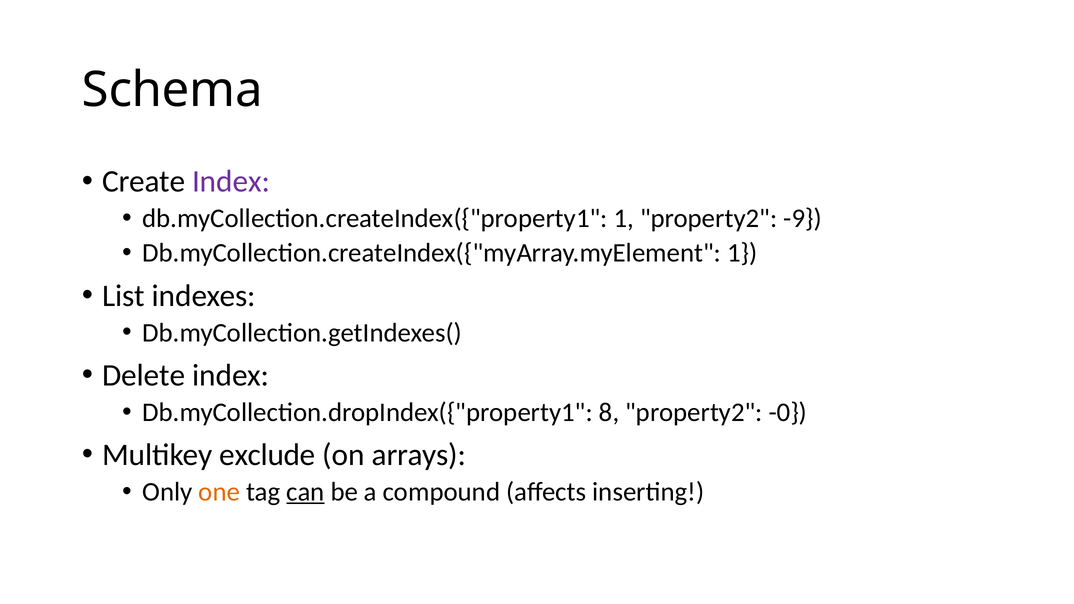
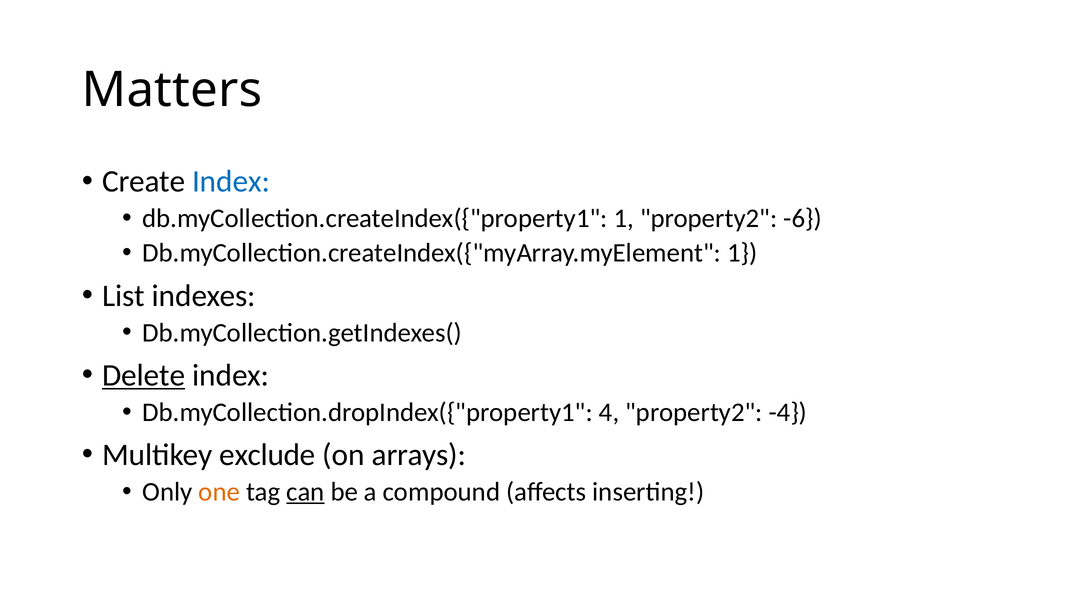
Schema: Schema -> Matters (172, 90)
Index colour: purple -> blue (231, 182)
-9: -9 -> -6 (803, 219)
Delete underline: none -> present (144, 375)
8: 8 -> 4 (609, 412)
-0: -0 -> -4 (788, 412)
